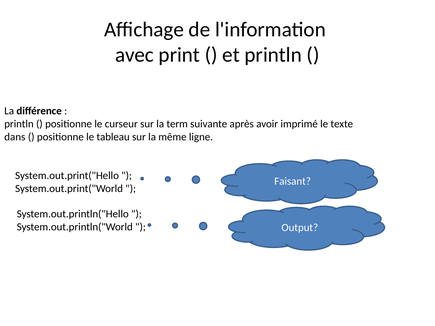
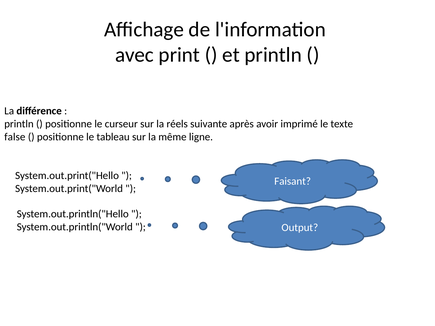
term: term -> réels (177, 124)
dans: dans -> false (15, 137)
